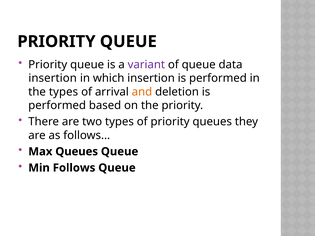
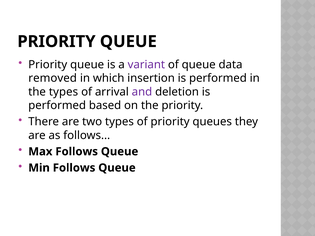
insertion: insertion -> removed (53, 78)
and colour: orange -> purple (142, 92)
Max Queues: Queues -> Follows (77, 152)
